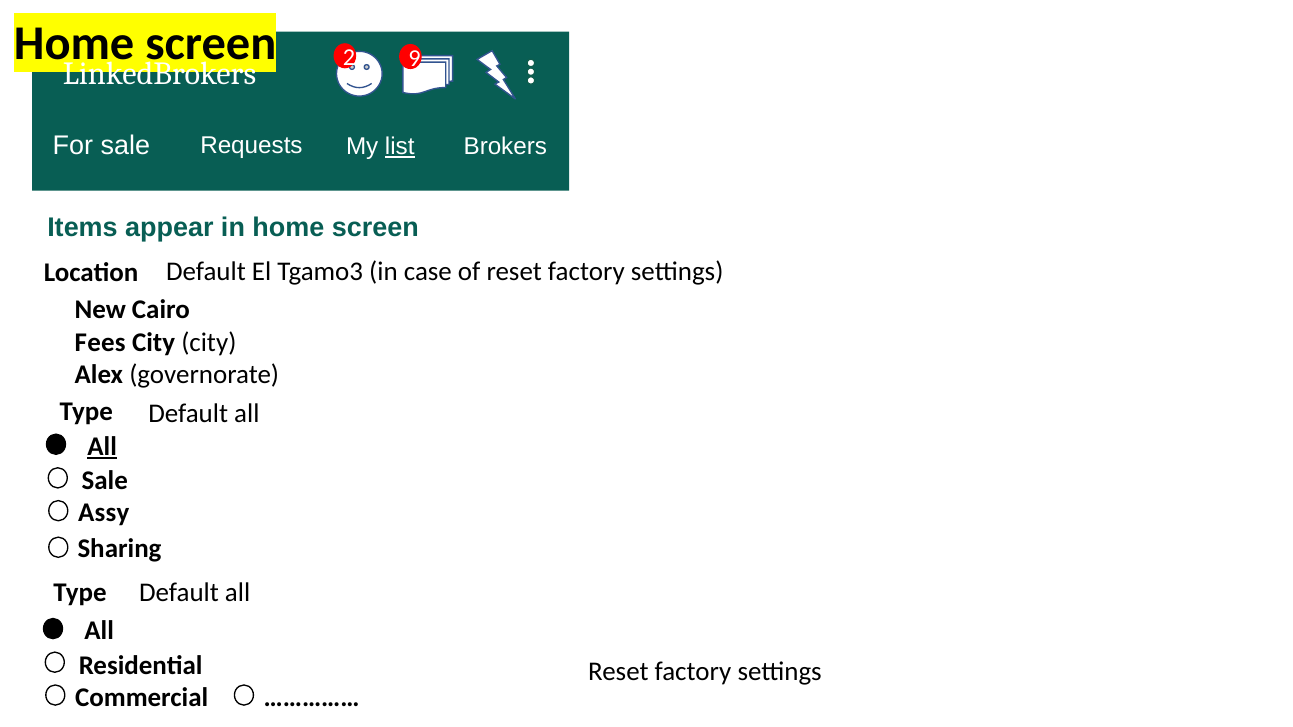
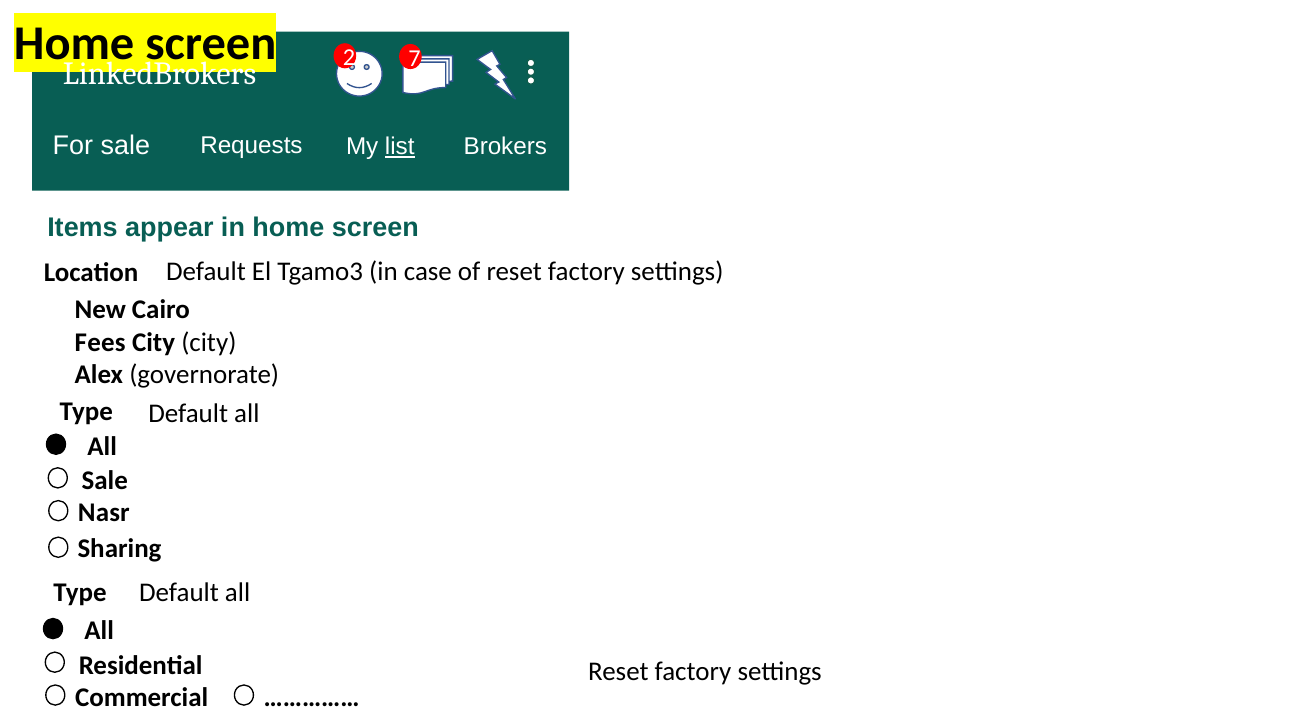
9: 9 -> 7 (414, 58)
All underline: present -> none (102, 447)
Assy: Assy -> Nasr (104, 513)
